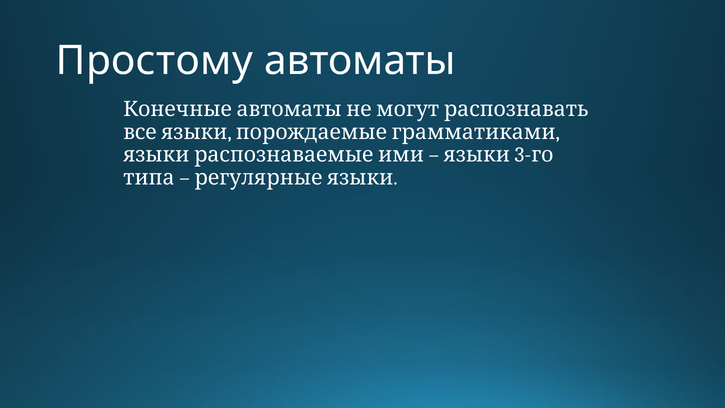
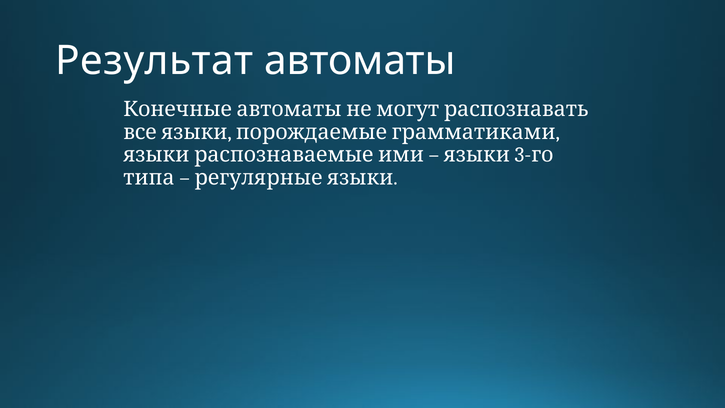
Простому: Простому -> Результат (154, 61)
